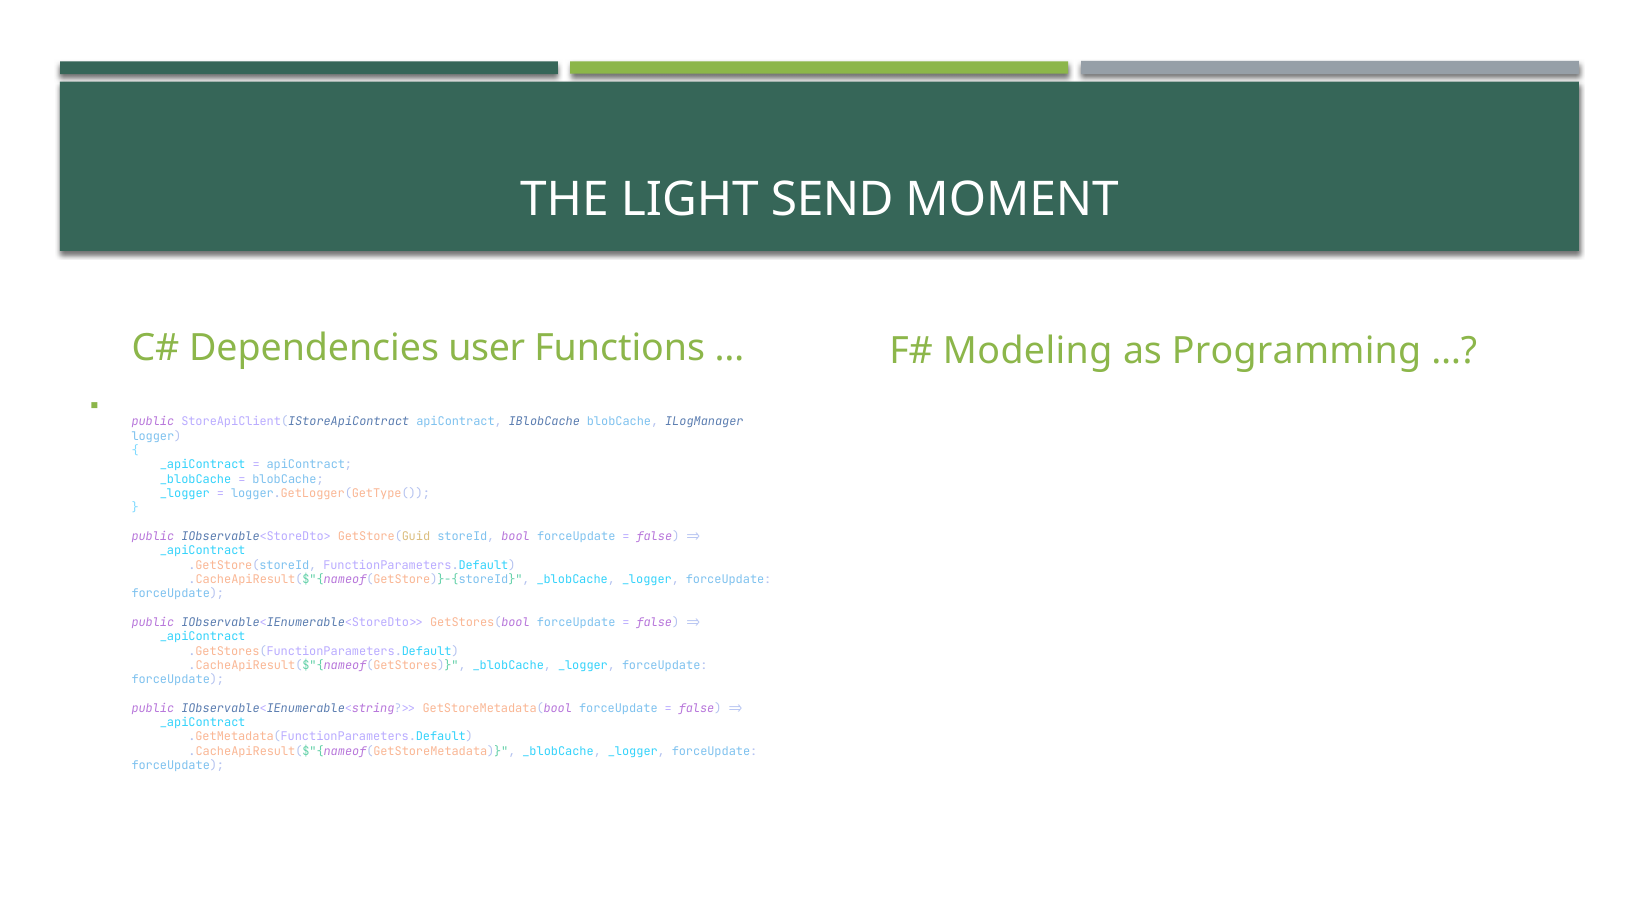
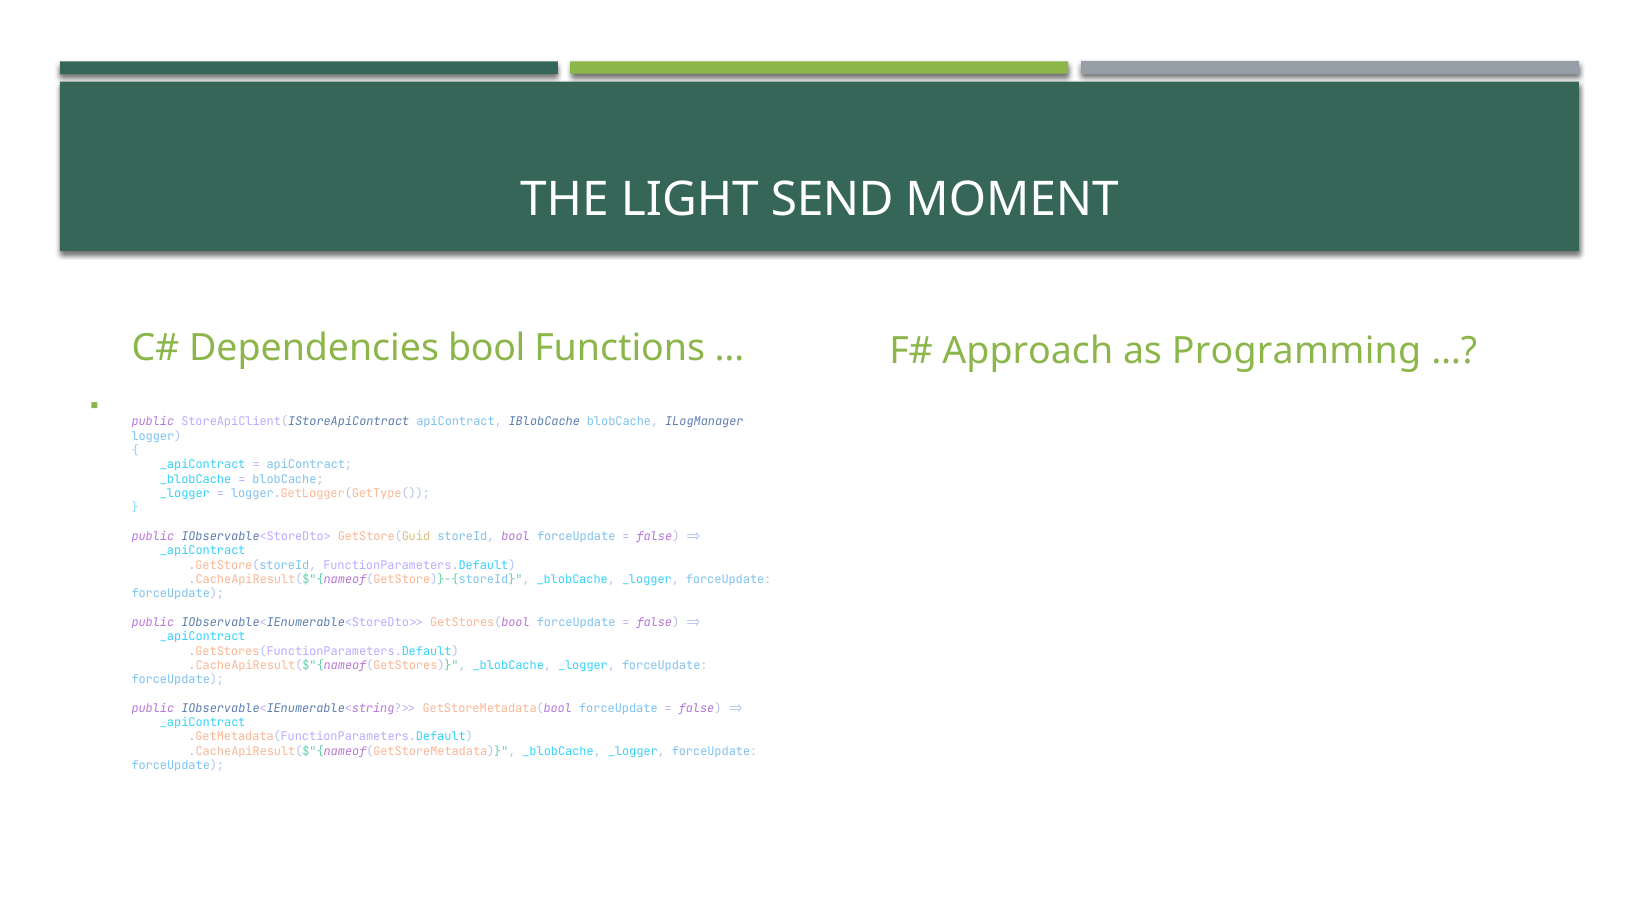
Dependencies user: user -> bool (487, 349)
Modeling: Modeling -> Approach (1028, 351)
